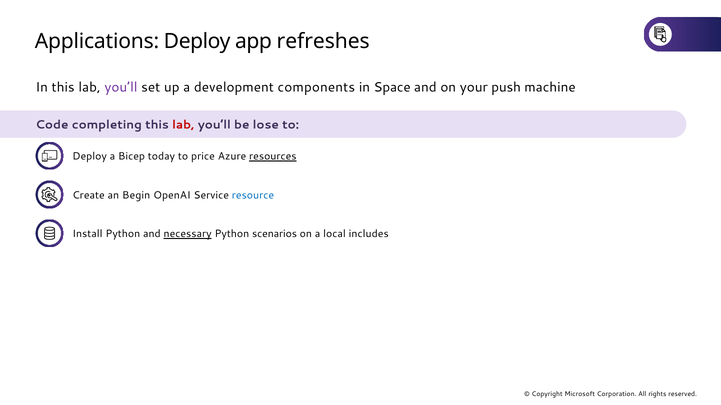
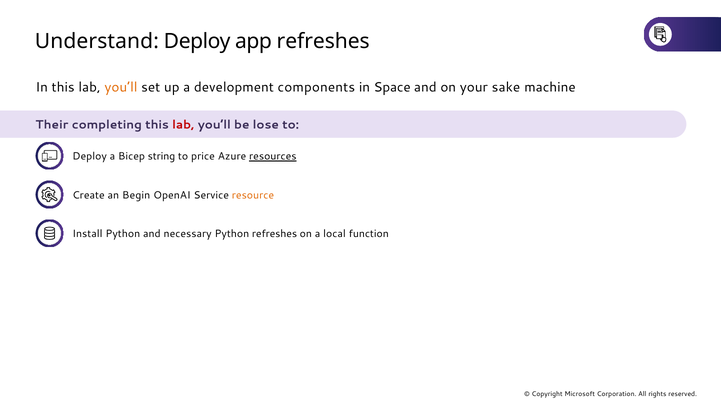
Applications: Applications -> Understand (97, 41)
you’ll colour: purple -> orange (121, 88)
push: push -> sake (506, 88)
Code: Code -> Their (52, 125)
today: today -> string (162, 157)
resource colour: blue -> orange (253, 195)
necessary underline: present -> none (188, 234)
Python scenarios: scenarios -> refreshes (275, 234)
includes: includes -> function (369, 234)
